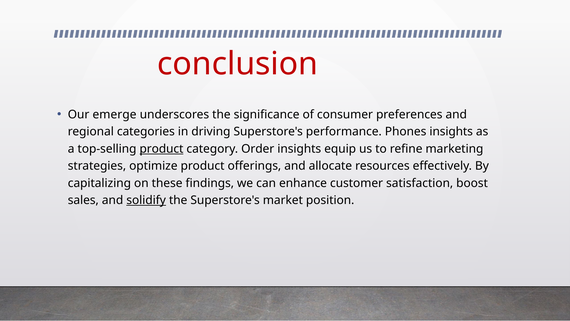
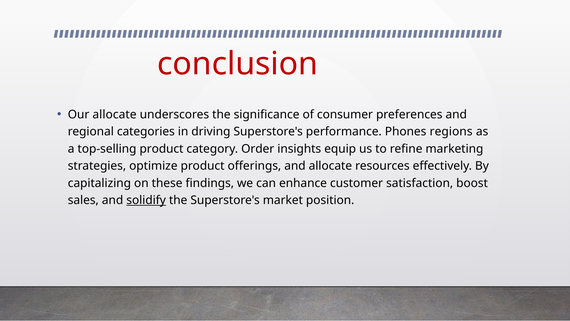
Our emerge: emerge -> allocate (115, 114)
Phones insights: insights -> regions (451, 132)
product underline: present -> none (161, 149)
